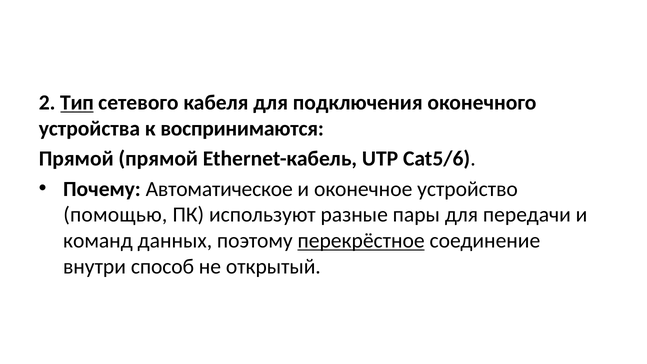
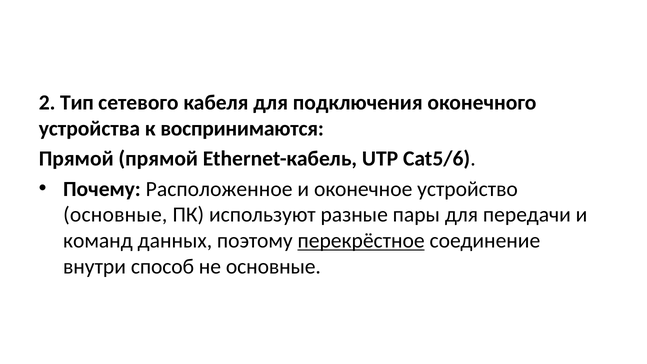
Тип underline: present -> none (77, 103)
Автоматическое: Автоматическое -> Расположенное (219, 189)
помощью: помощью -> основные (115, 215)
не открытый: открытый -> основные (273, 267)
